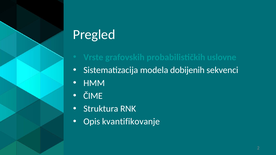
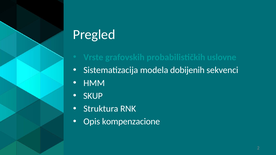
ČIME: ČIME -> SKUP (93, 96)
kvantifikovanje: kvantifikovanje -> kompenzacione (131, 122)
